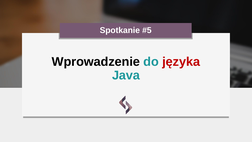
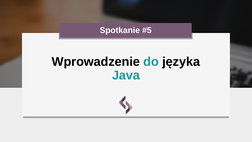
języka colour: red -> black (181, 62)
